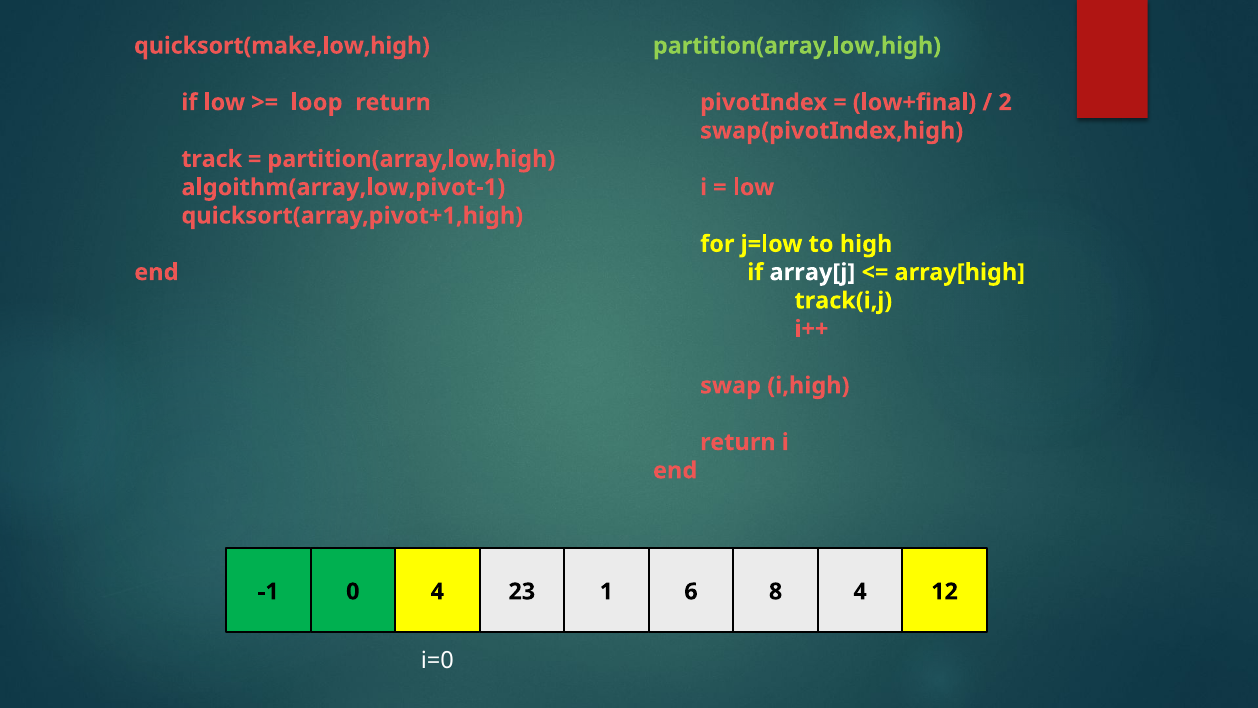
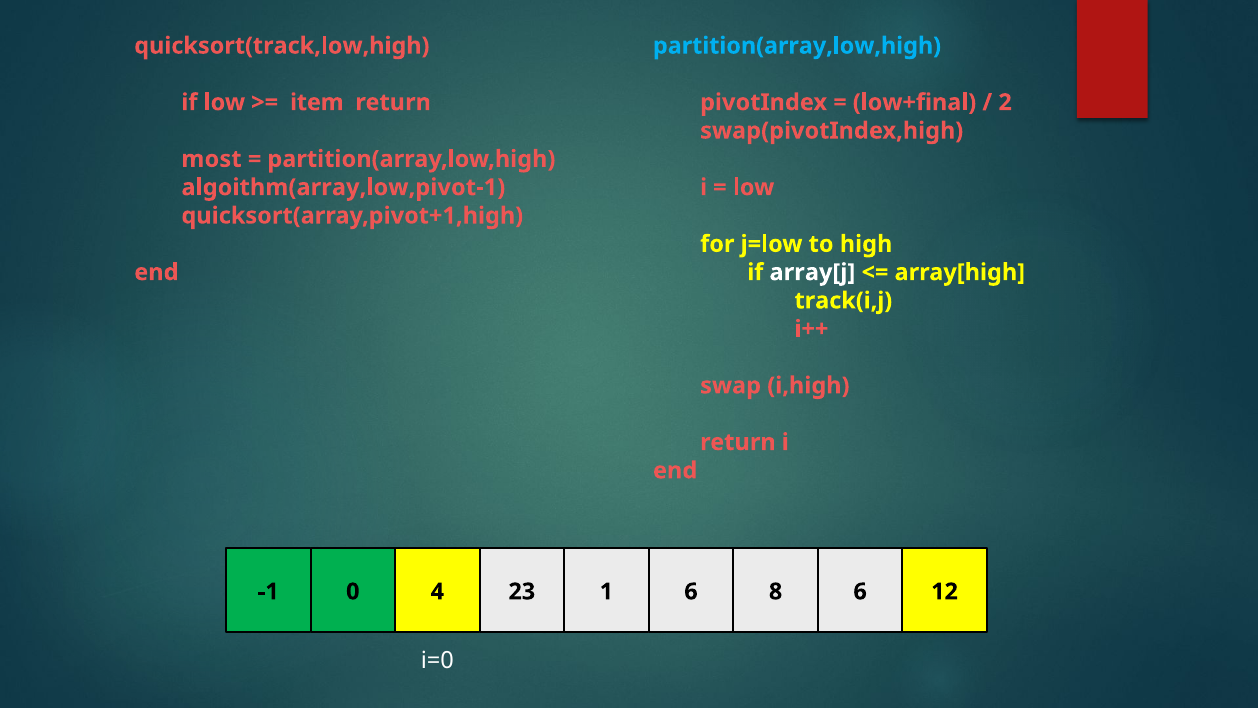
quicksort(make,low,high: quicksort(make,low,high -> quicksort(track,low,high (282, 46)
partition(array,low,high colour: light green -> light blue (797, 46)
loop: loop -> item (317, 102)
track: track -> most (211, 159)
8 4: 4 -> 6 (860, 591)
